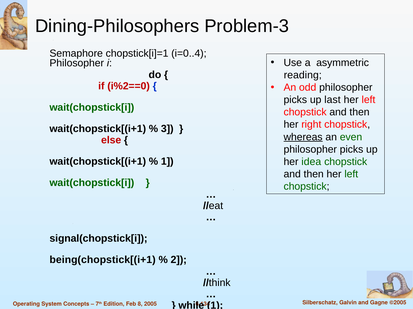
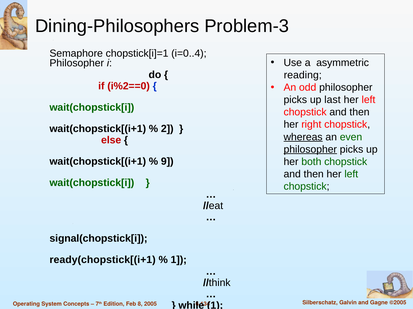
3: 3 -> 2 (167, 129)
philosopher underline: none -> present (310, 150)
1: 1 -> 9 (167, 162)
idea: idea -> both (311, 162)
being(chopstick[(i+1: being(chopstick[(i+1 -> ready(chopstick[(i+1 (103, 260)
2: 2 -> 1 (179, 260)
